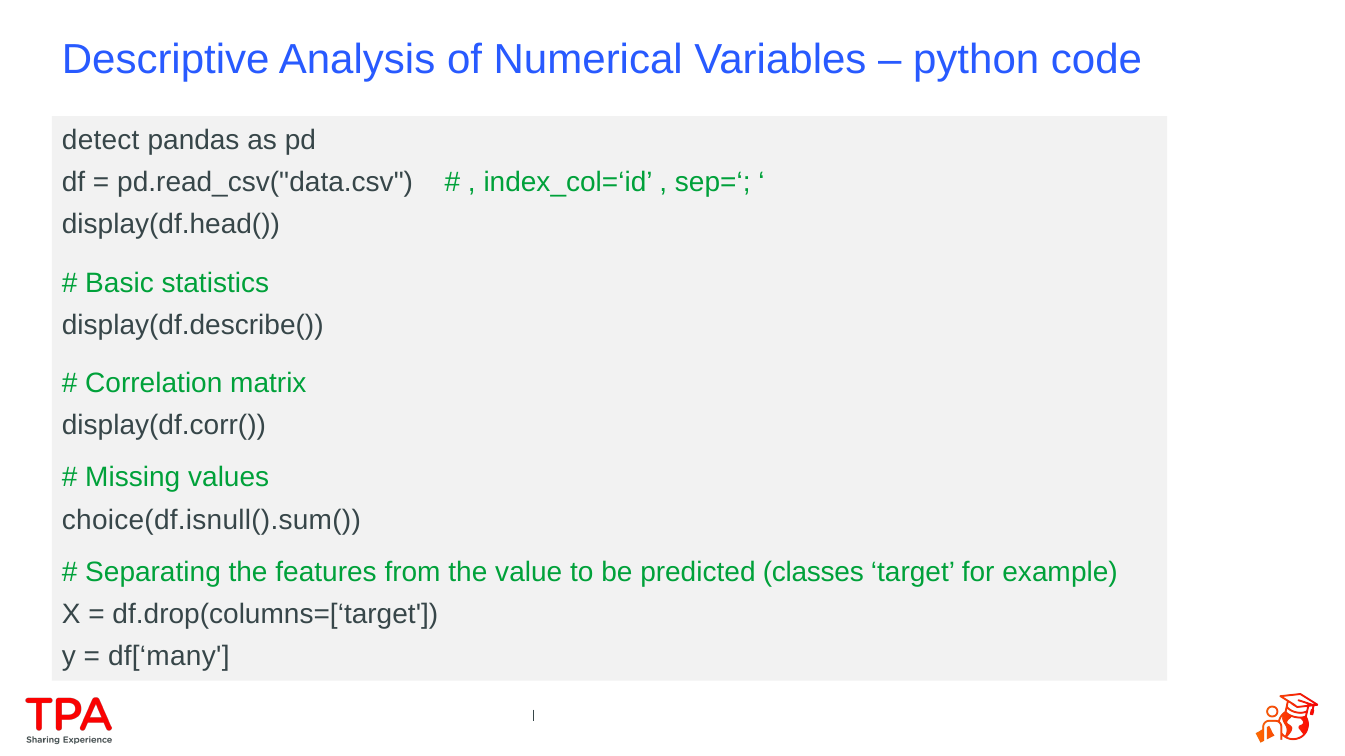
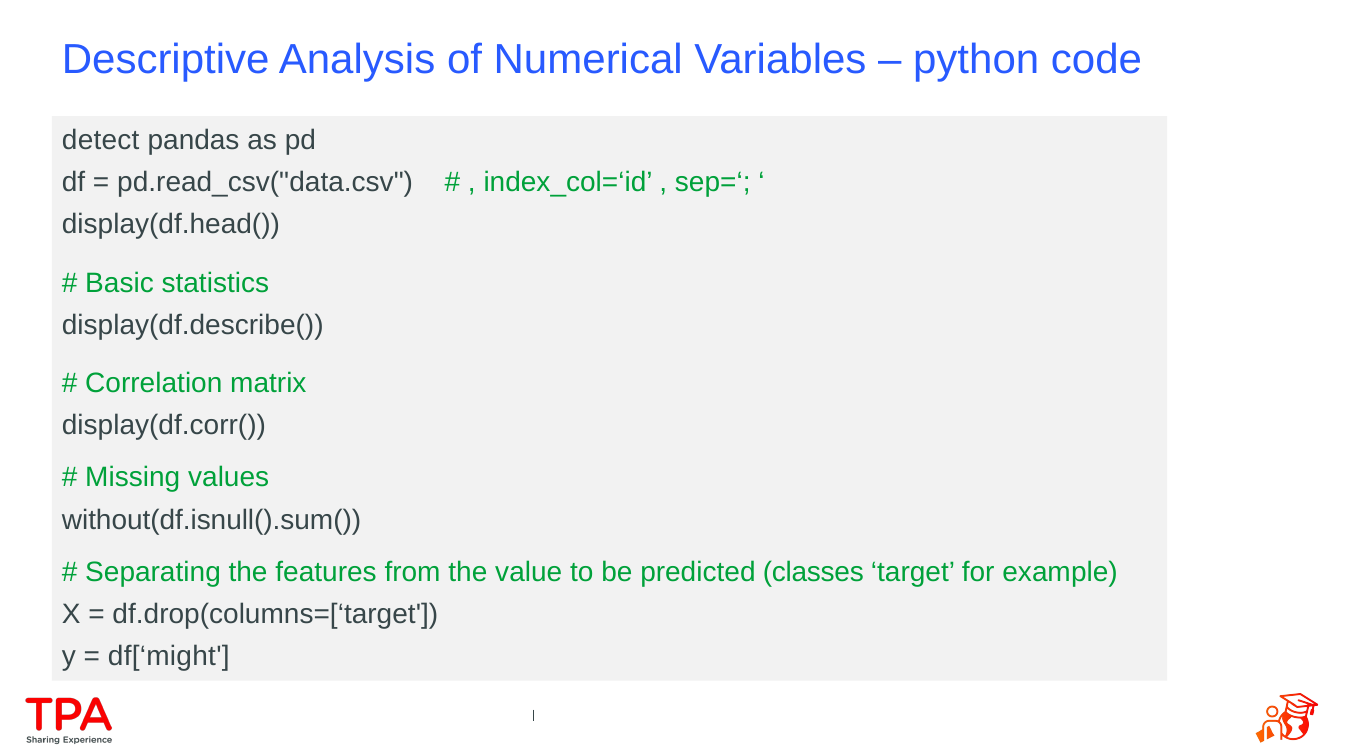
choice(df.isnull().sum(: choice(df.isnull().sum( -> without(df.isnull().sum( (212, 520)
df[‘many: df[‘many -> df[‘might (169, 656)
